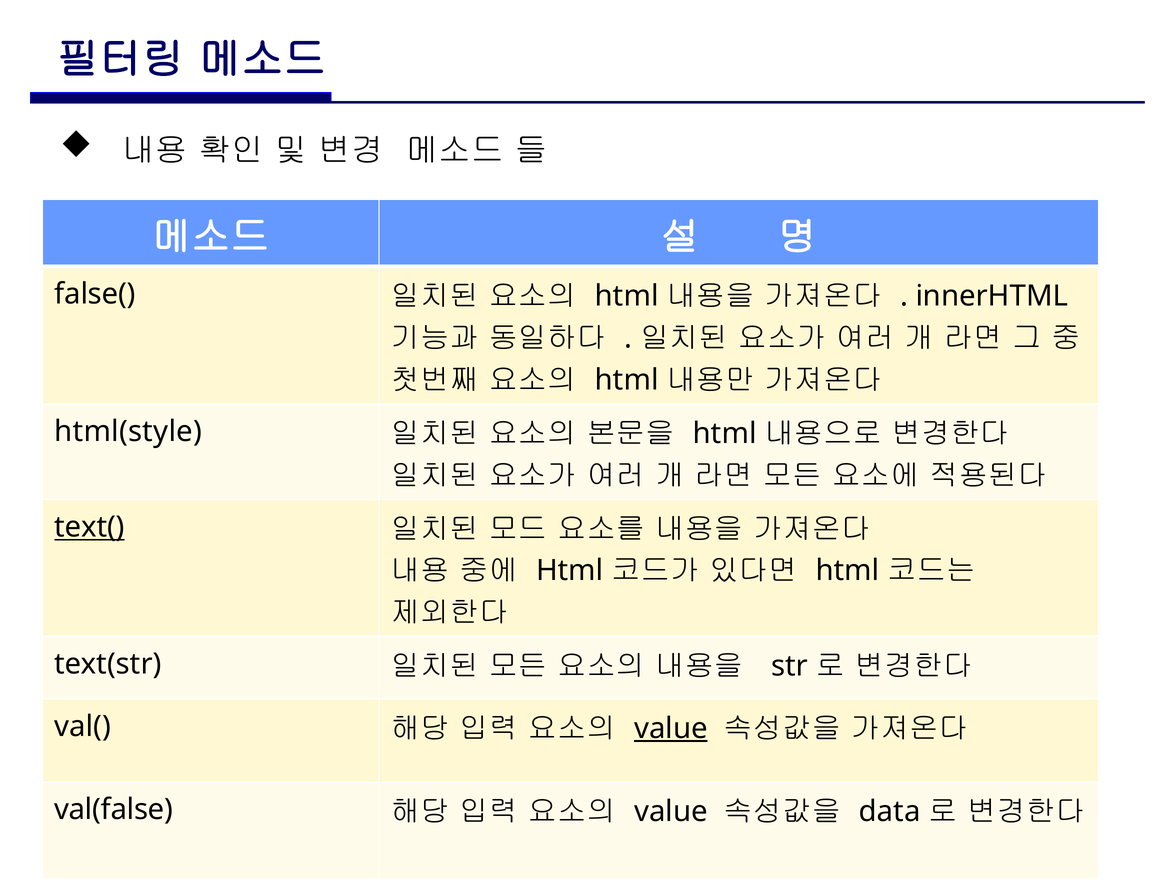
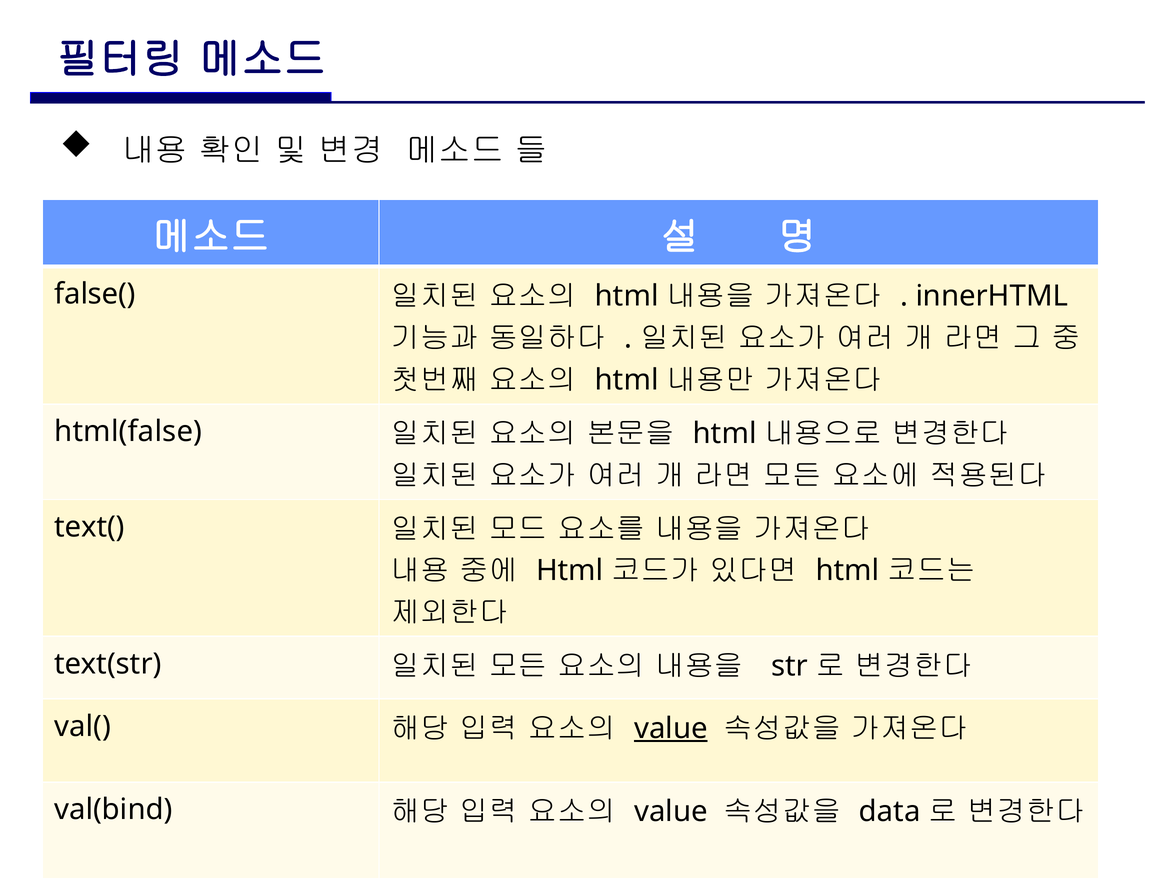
html(style: html(style -> html(false (128, 432)
text( underline: present -> none (90, 527)
val(false: val(false -> val(bind (113, 810)
